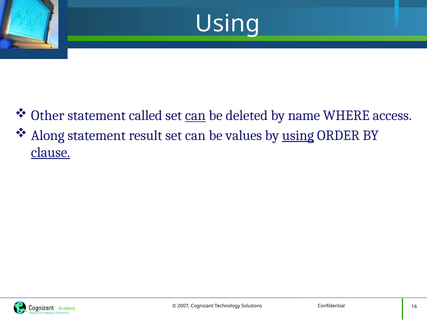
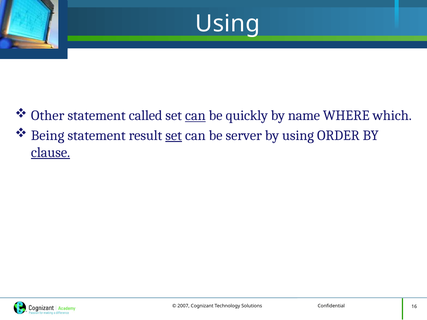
deleted: deleted -> quickly (247, 116)
access: access -> which (392, 116)
Along: Along -> Being (48, 135)
set underline: none -> present (174, 135)
values: values -> server (244, 135)
using underline: present -> none (298, 135)
